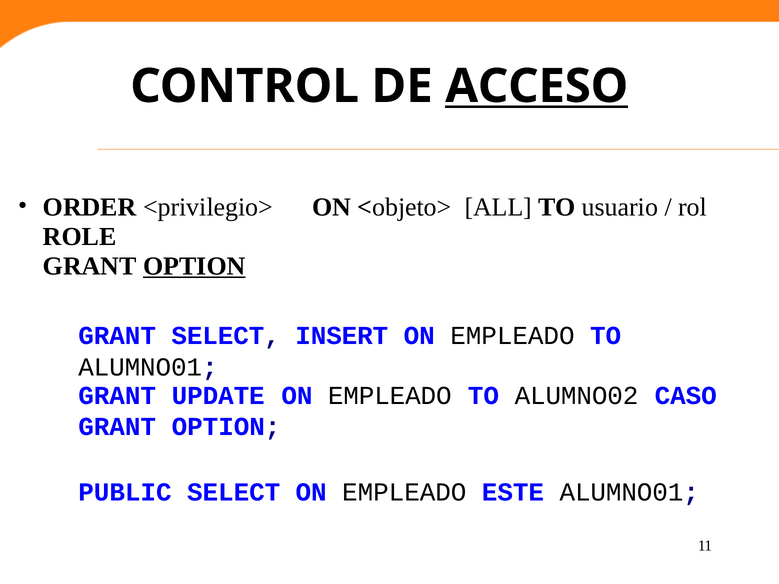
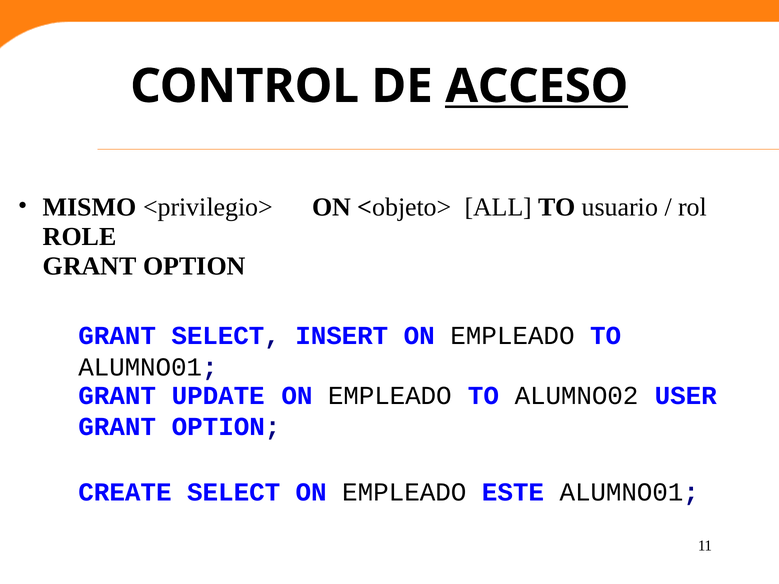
ORDER: ORDER -> MISMO (90, 207)
OPTION underline: present -> none (194, 266)
CASO: CASO -> USER (686, 396)
PUBLIC: PUBLIC -> CREATE (125, 492)
